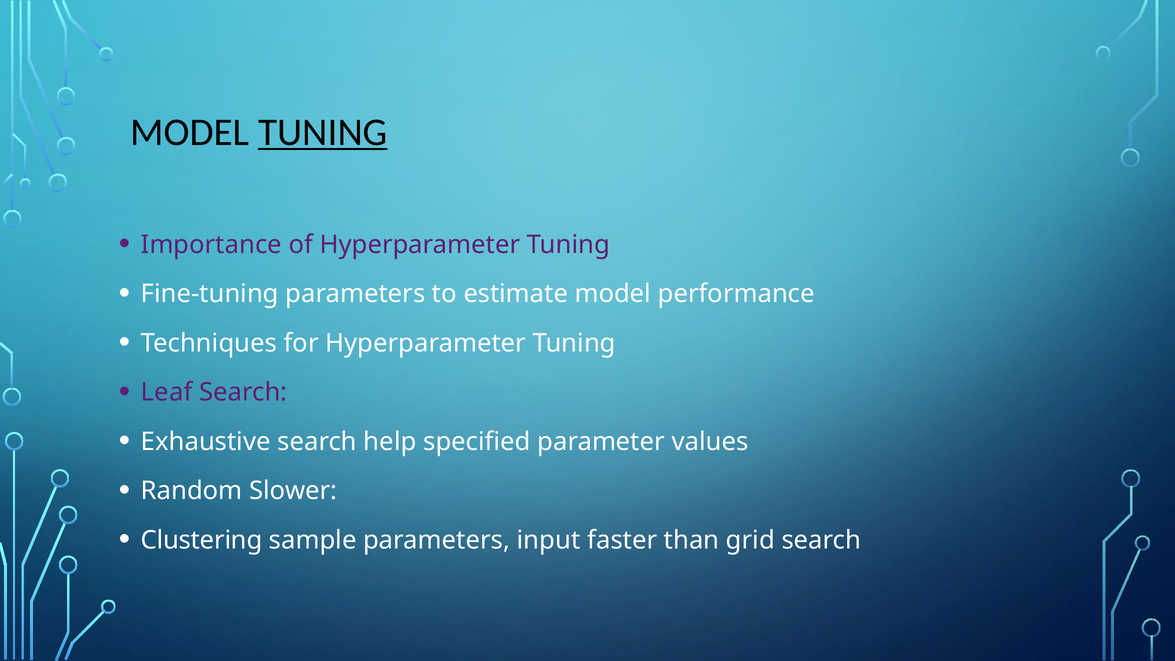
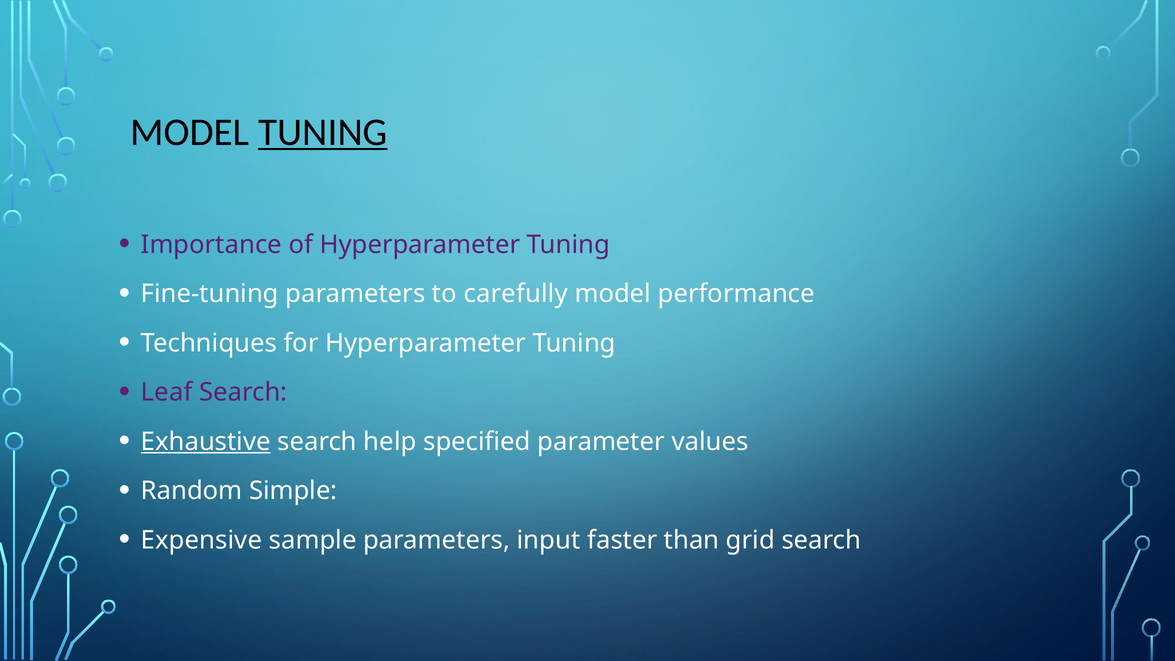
estimate: estimate -> carefully (516, 294)
Exhaustive underline: none -> present (206, 442)
Slower: Slower -> Simple (293, 491)
Clustering: Clustering -> Expensive (201, 540)
